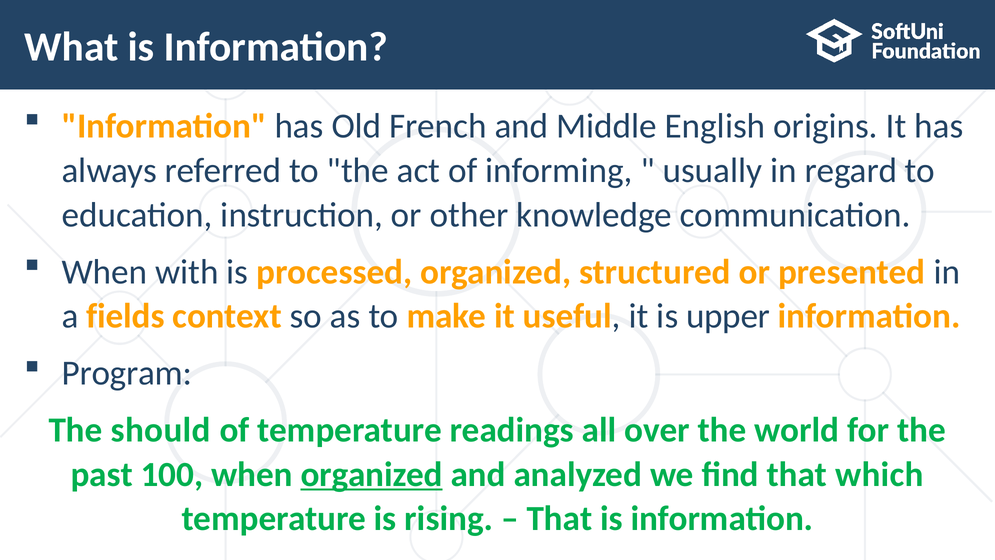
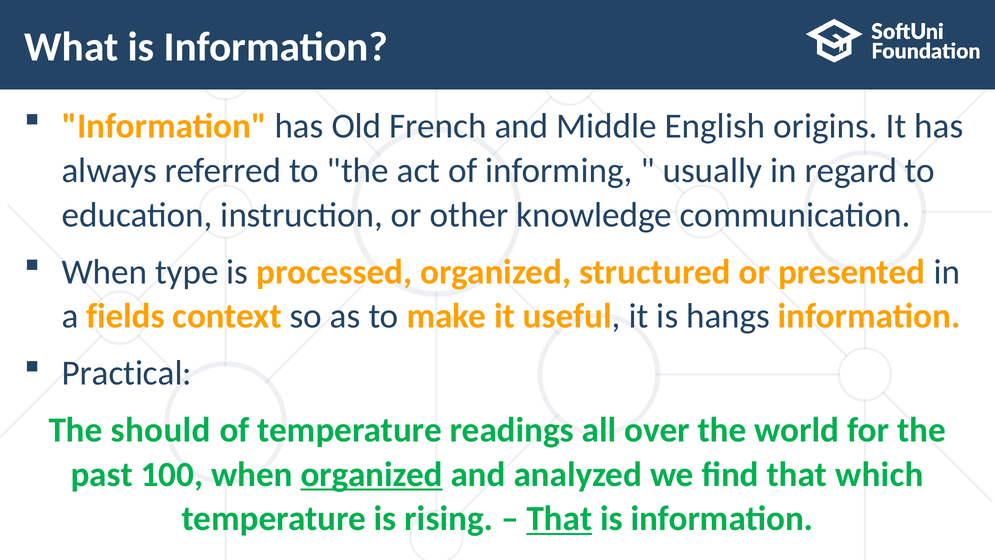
with: with -> type (187, 272)
upper: upper -> hangs (728, 316)
Program: Program -> Practical (127, 373)
That underline: none -> present (559, 519)
